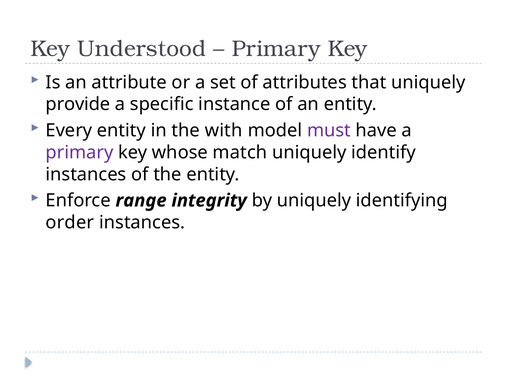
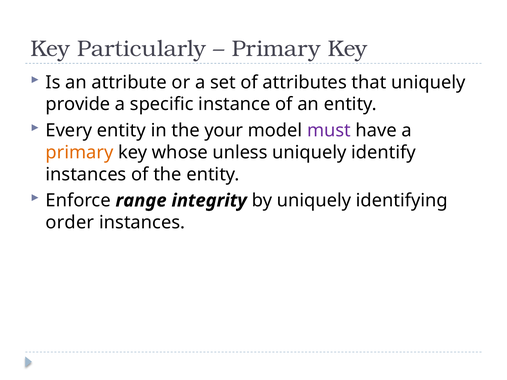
Understood: Understood -> Particularly (142, 49)
with: with -> your (224, 131)
primary colour: purple -> orange (79, 153)
match: match -> unless (240, 153)
